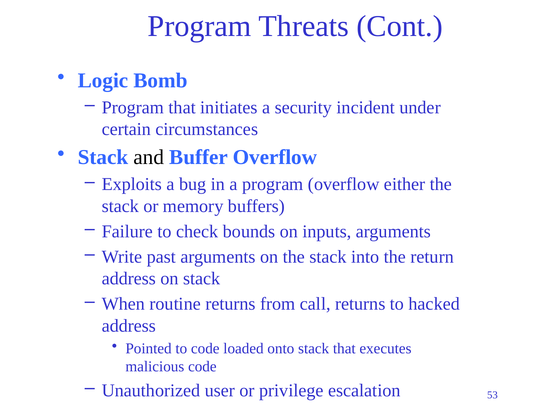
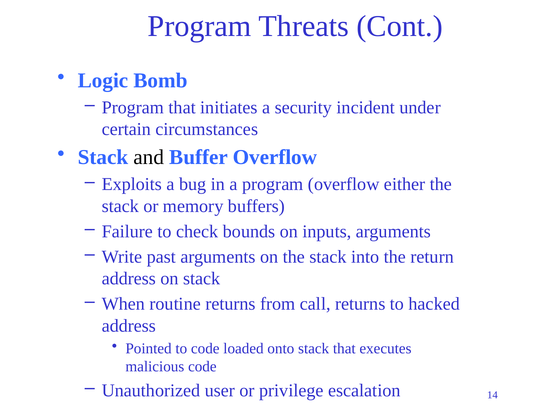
53: 53 -> 14 (492, 395)
